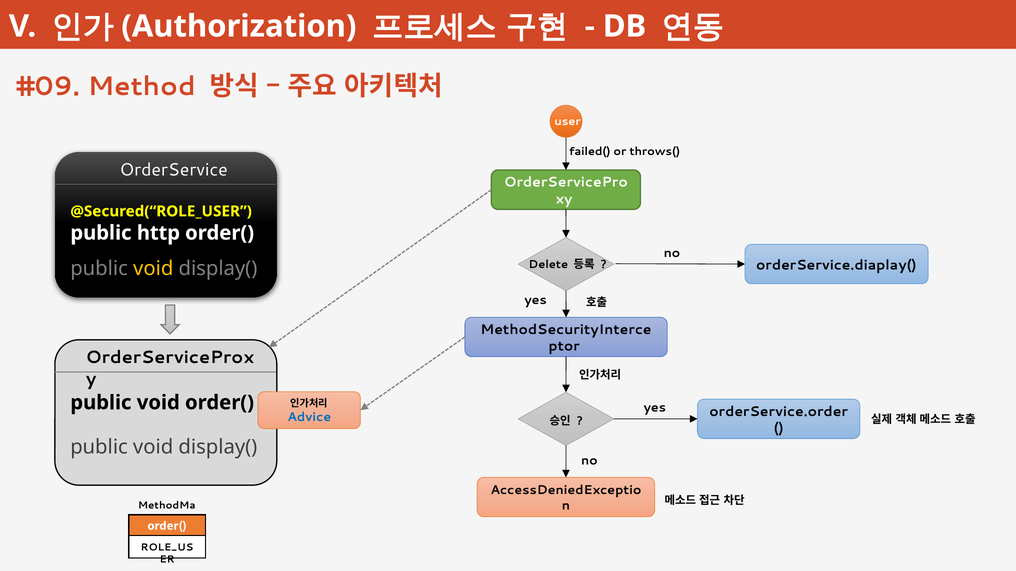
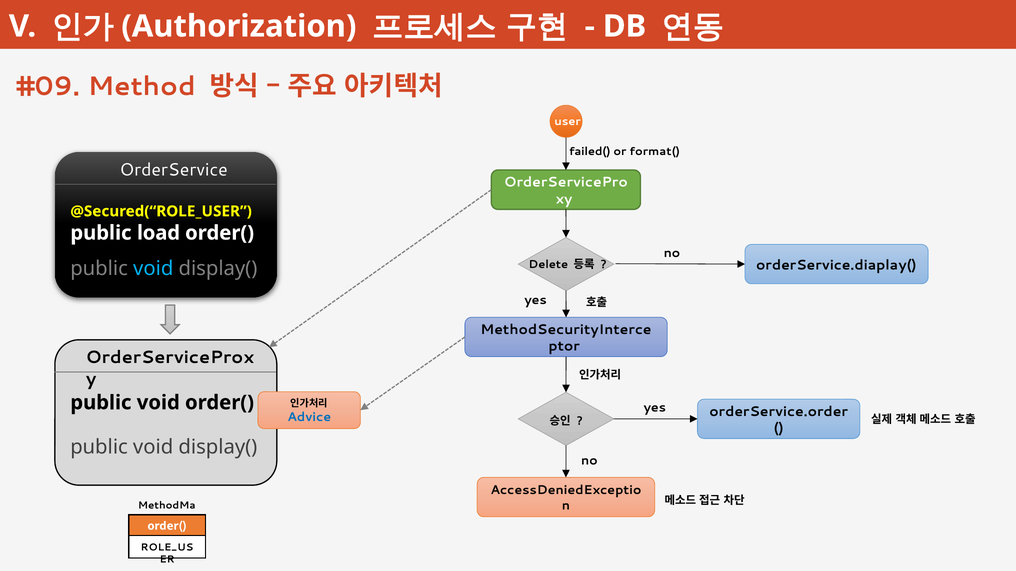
throws(: throws( -> format( (655, 152)
http: http -> load (158, 233)
void colour: yellow -> light blue (153, 269)
